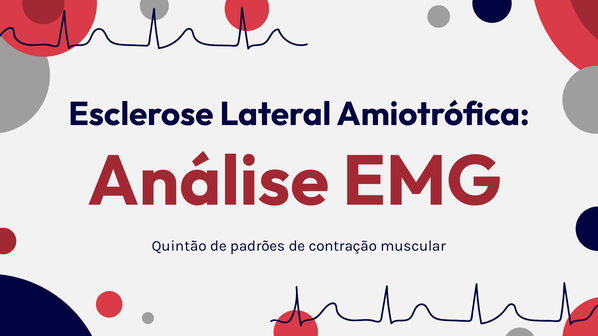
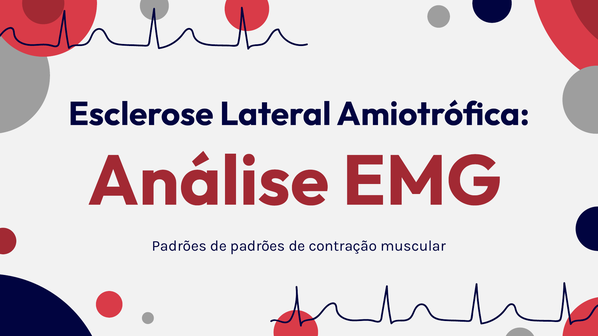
Quintão: Quintão -> Padrões (179, 246)
